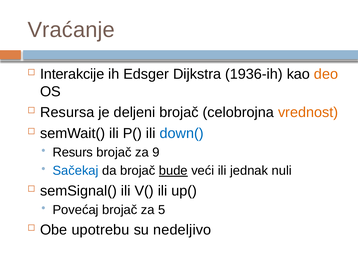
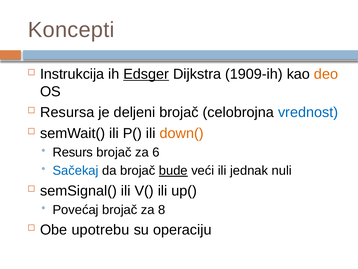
Vraćanje: Vraćanje -> Koncepti (71, 30)
Interakcije: Interakcije -> Instrukcija (72, 74)
Edsger underline: none -> present (146, 74)
1936-ih: 1936-ih -> 1909-ih (254, 74)
vrednost colour: orange -> blue (308, 112)
down( colour: blue -> orange (182, 133)
9: 9 -> 6 (156, 152)
5: 5 -> 8 (162, 209)
nedeljivo: nedeljivo -> operaciju (182, 229)
